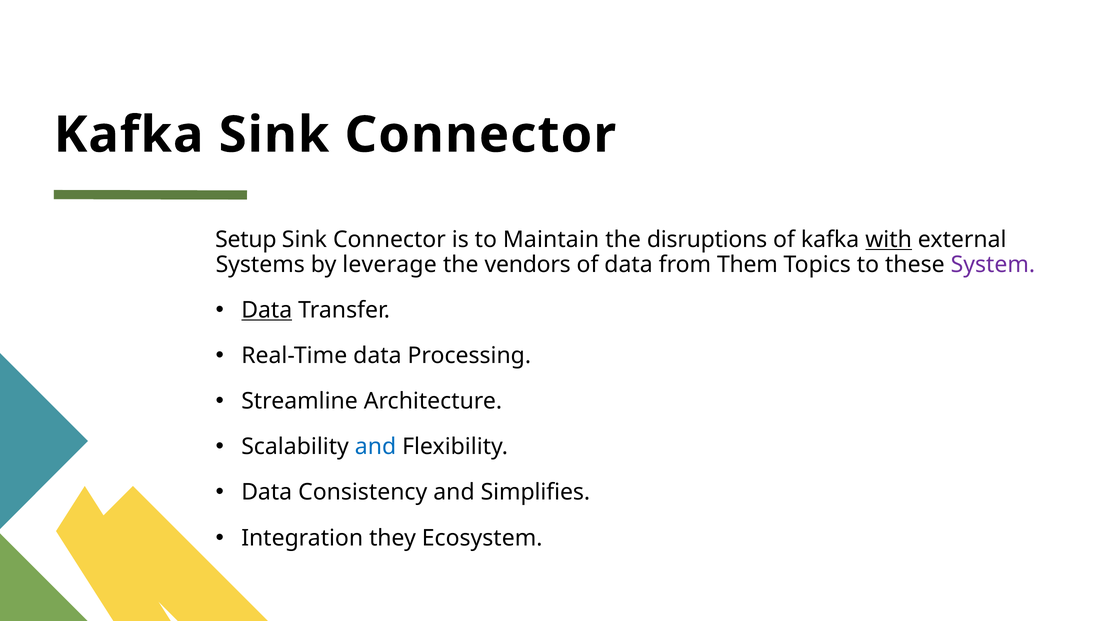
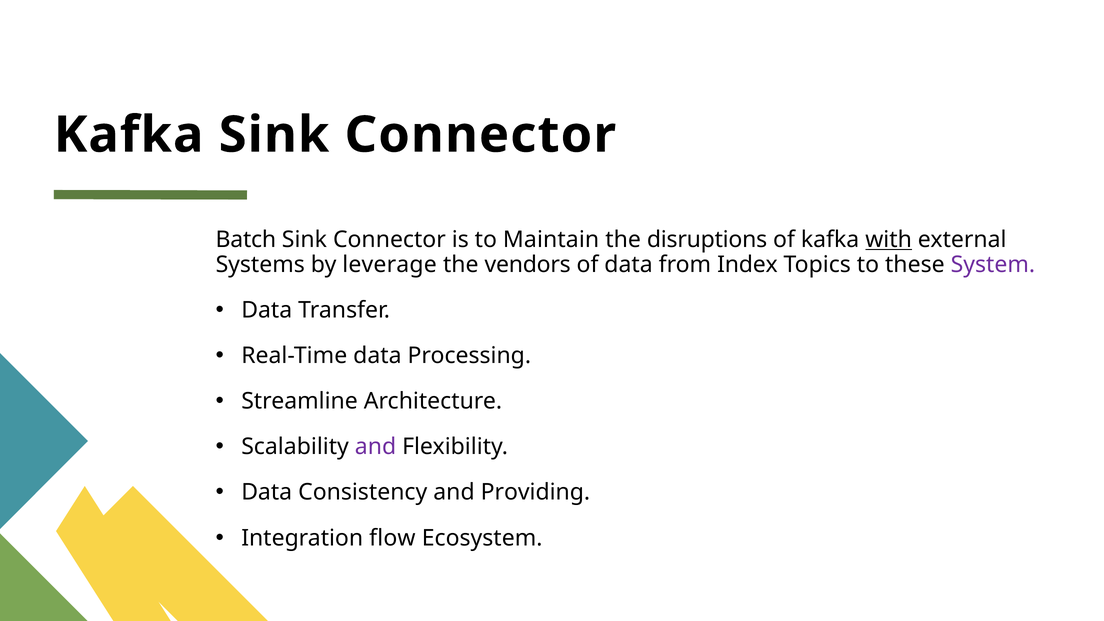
Setup: Setup -> Batch (246, 240)
Them: Them -> Index (747, 264)
Data underline: present -> none (267, 310)
and colour: blue -> purple (376, 447)
Simplifies: Simplifies -> Providing (535, 492)
they: they -> flow (392, 538)
